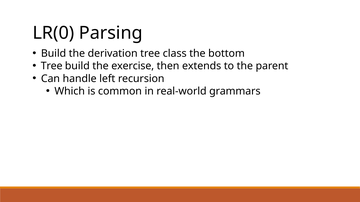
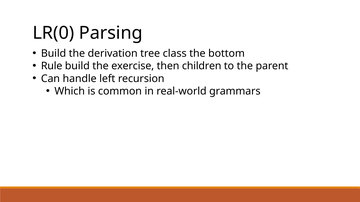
Tree: Tree -> Rule (52, 66)
extends: extends -> children (202, 66)
